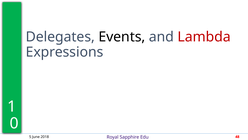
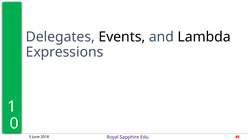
Lambda colour: red -> black (204, 37)
